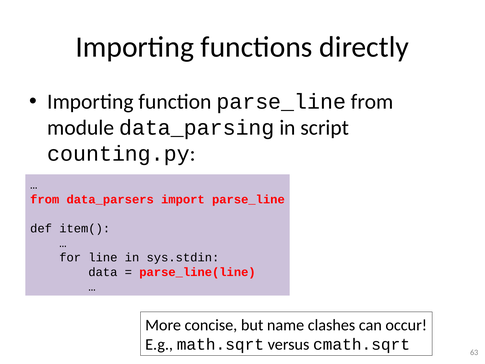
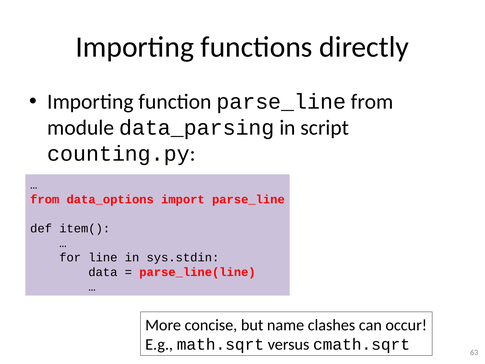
data_parsers: data_parsers -> data_options (110, 199)
